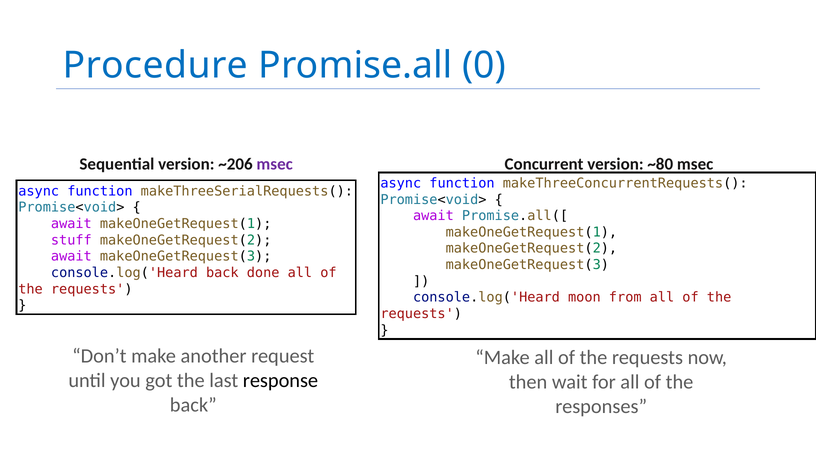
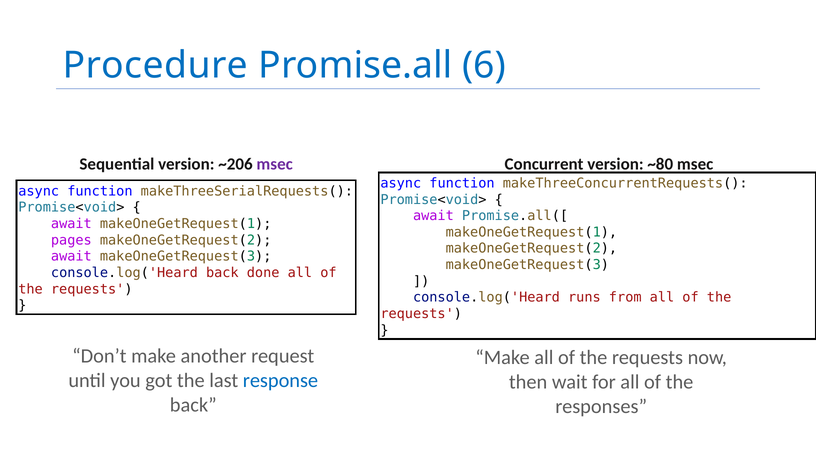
0: 0 -> 6 (484, 65)
stuff: stuff -> pages (71, 240)
moon: moon -> runs (584, 297)
response colour: black -> blue (280, 380)
